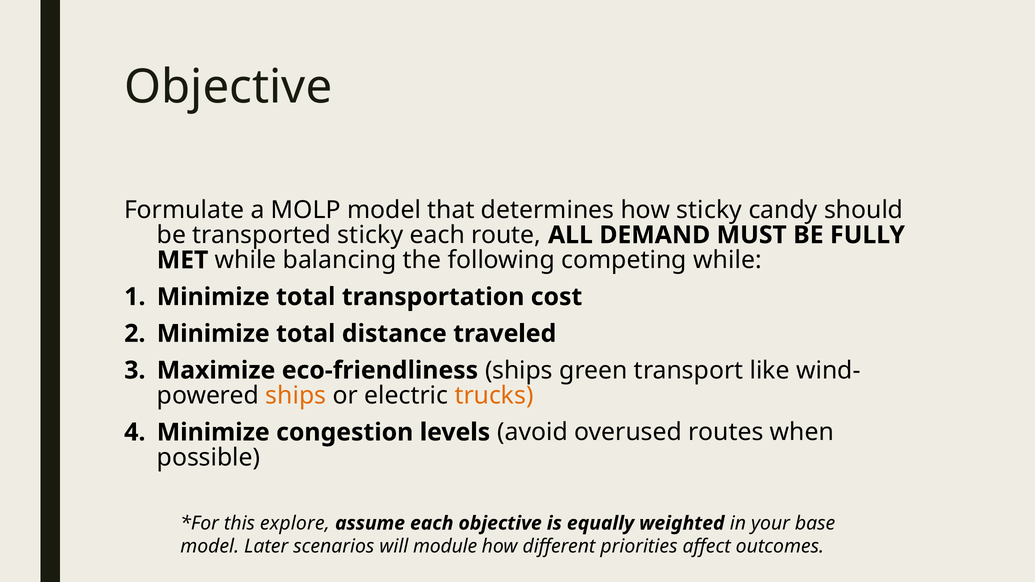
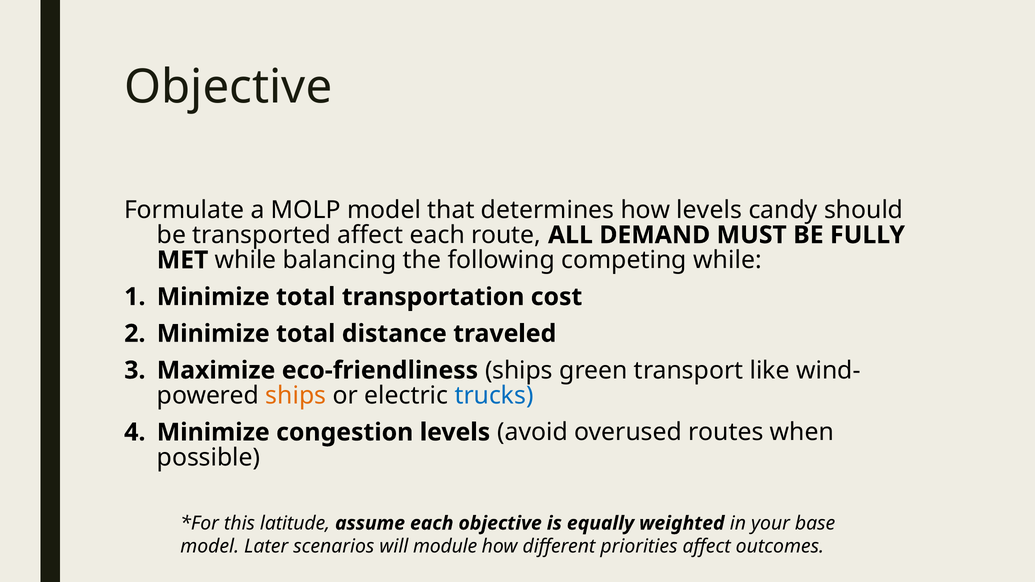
how sticky: sticky -> levels (709, 210)
transported sticky: sticky -> affect (370, 235)
trucks colour: orange -> blue (494, 396)
explore: explore -> latitude (295, 523)
